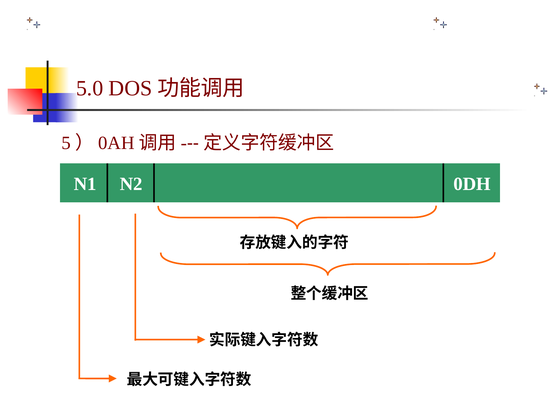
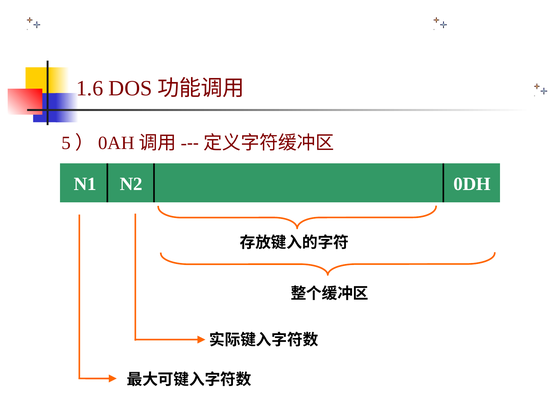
5.0: 5.0 -> 1.6 (90, 88)
